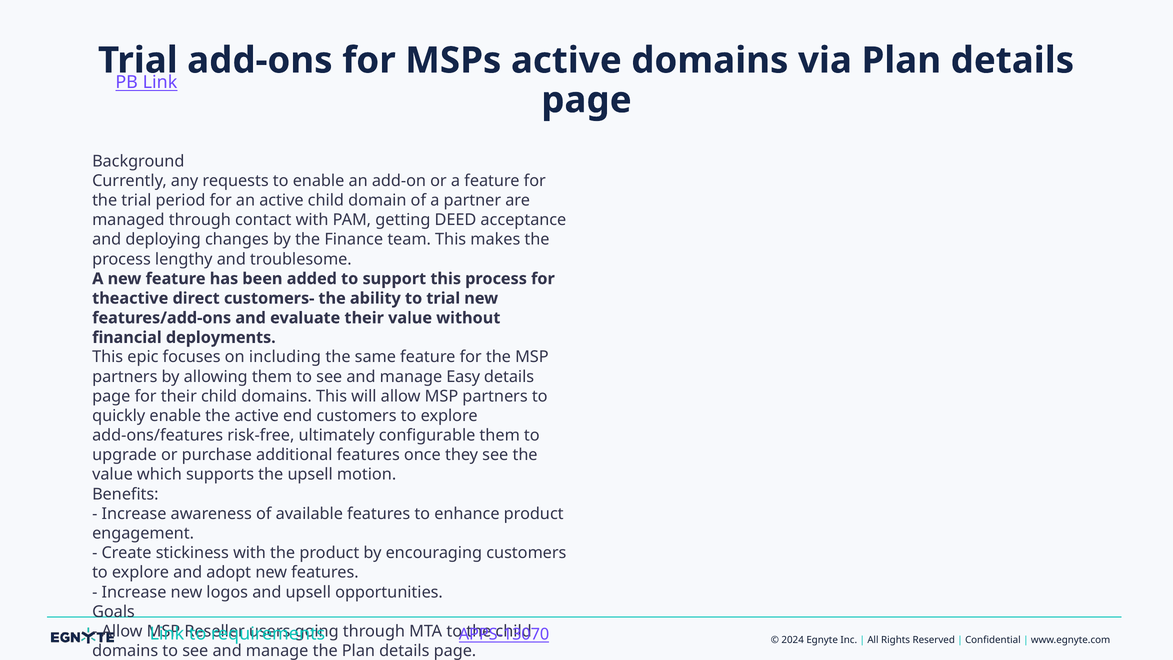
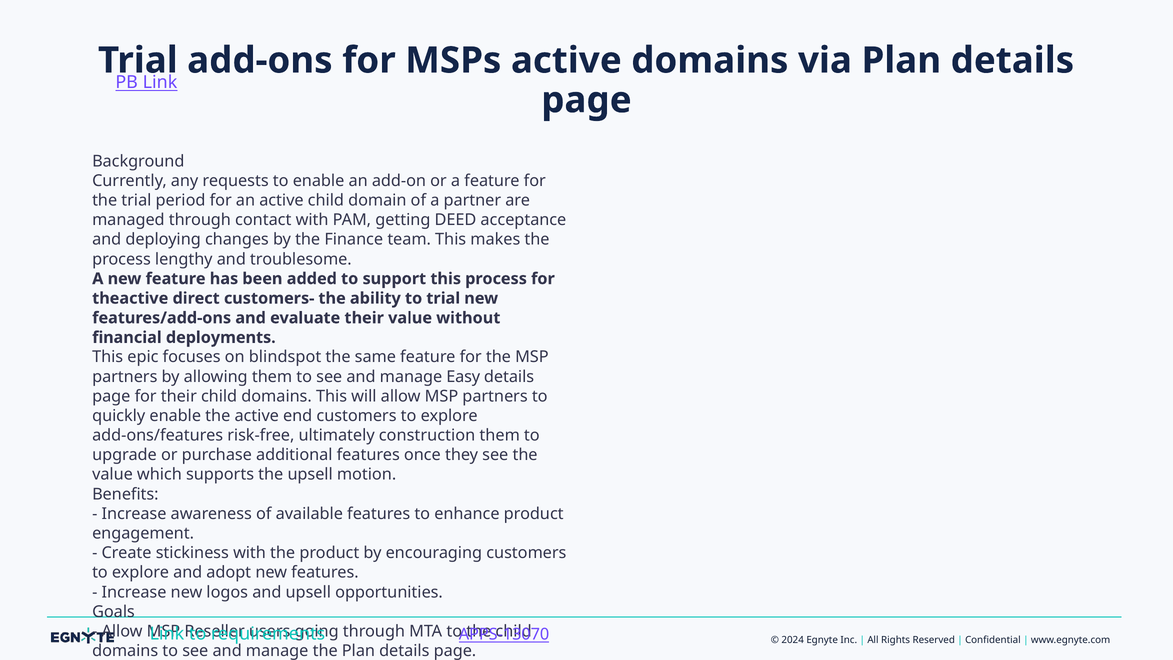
including: including -> blindspot (285, 357)
configurable: configurable -> construction (427, 435)
